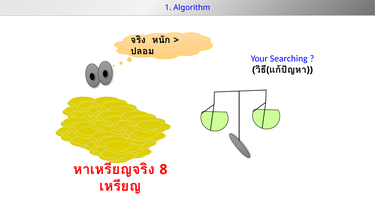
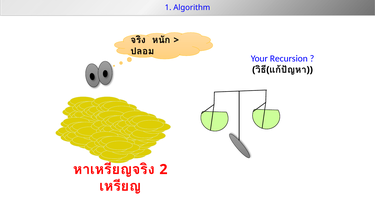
Searching: Searching -> Recursion (289, 58)
8: 8 -> 2 (163, 169)
